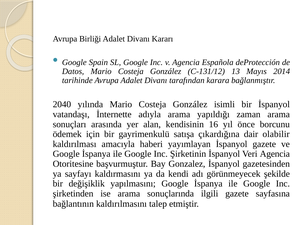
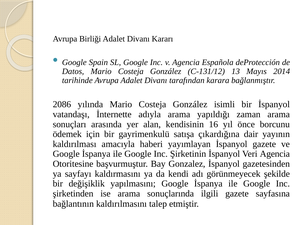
2040: 2040 -> 2086 (62, 104)
olabilir: olabilir -> yayının (276, 134)
